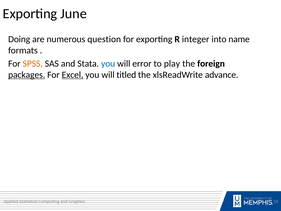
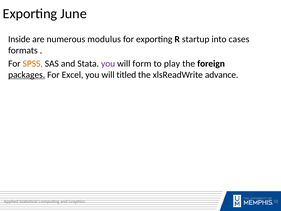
Doing: Doing -> Inside (19, 39)
question: question -> modulus (104, 39)
integer: integer -> startup (196, 39)
name: name -> cases (239, 39)
you colour: blue -> purple (108, 63)
error: error -> form (142, 63)
Excel underline: present -> none (73, 75)
